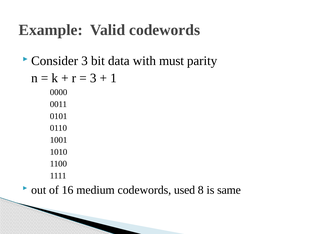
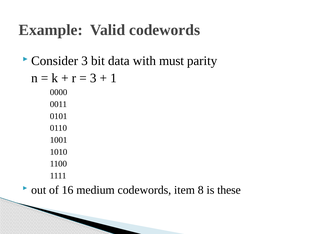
used: used -> item (184, 190)
same: same -> these (229, 190)
